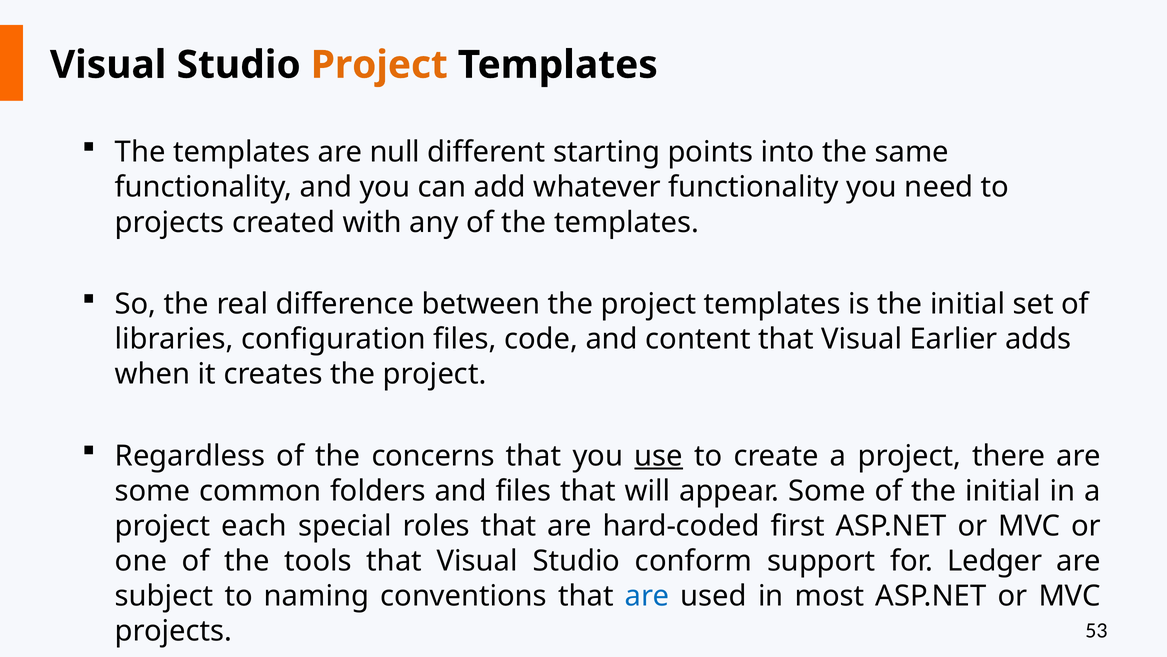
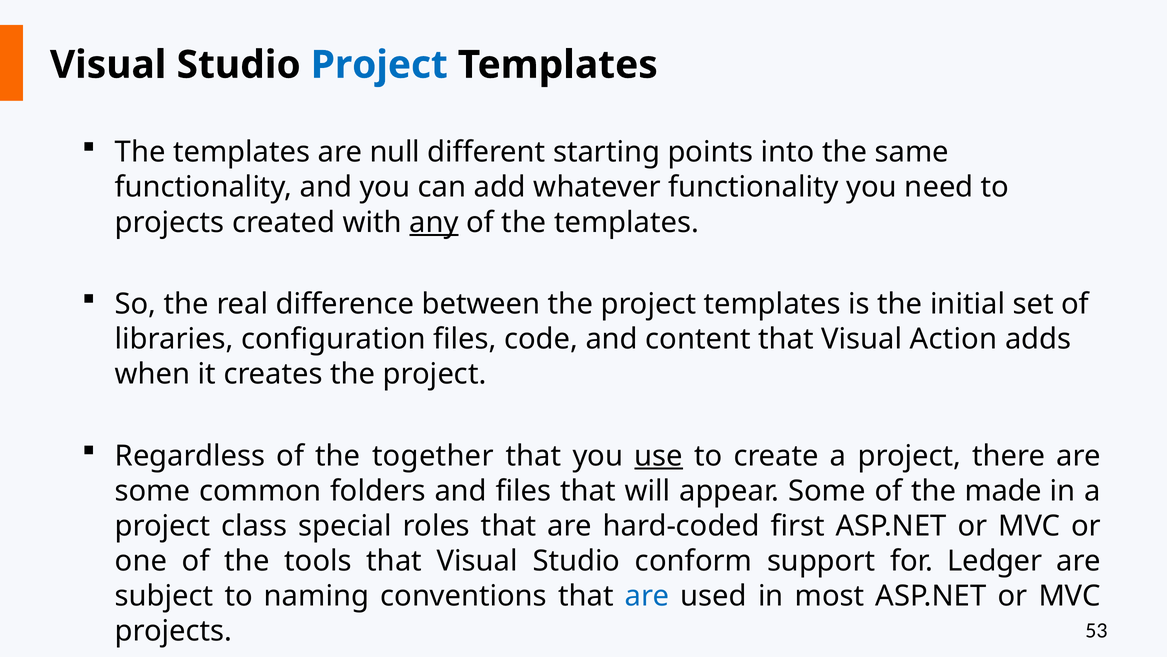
Project colour: orange -> blue (379, 65)
any underline: none -> present (434, 222)
Earlier: Earlier -> Action (954, 339)
concerns: concerns -> together (433, 456)
of the initial: initial -> made (1003, 491)
each: each -> class (254, 526)
